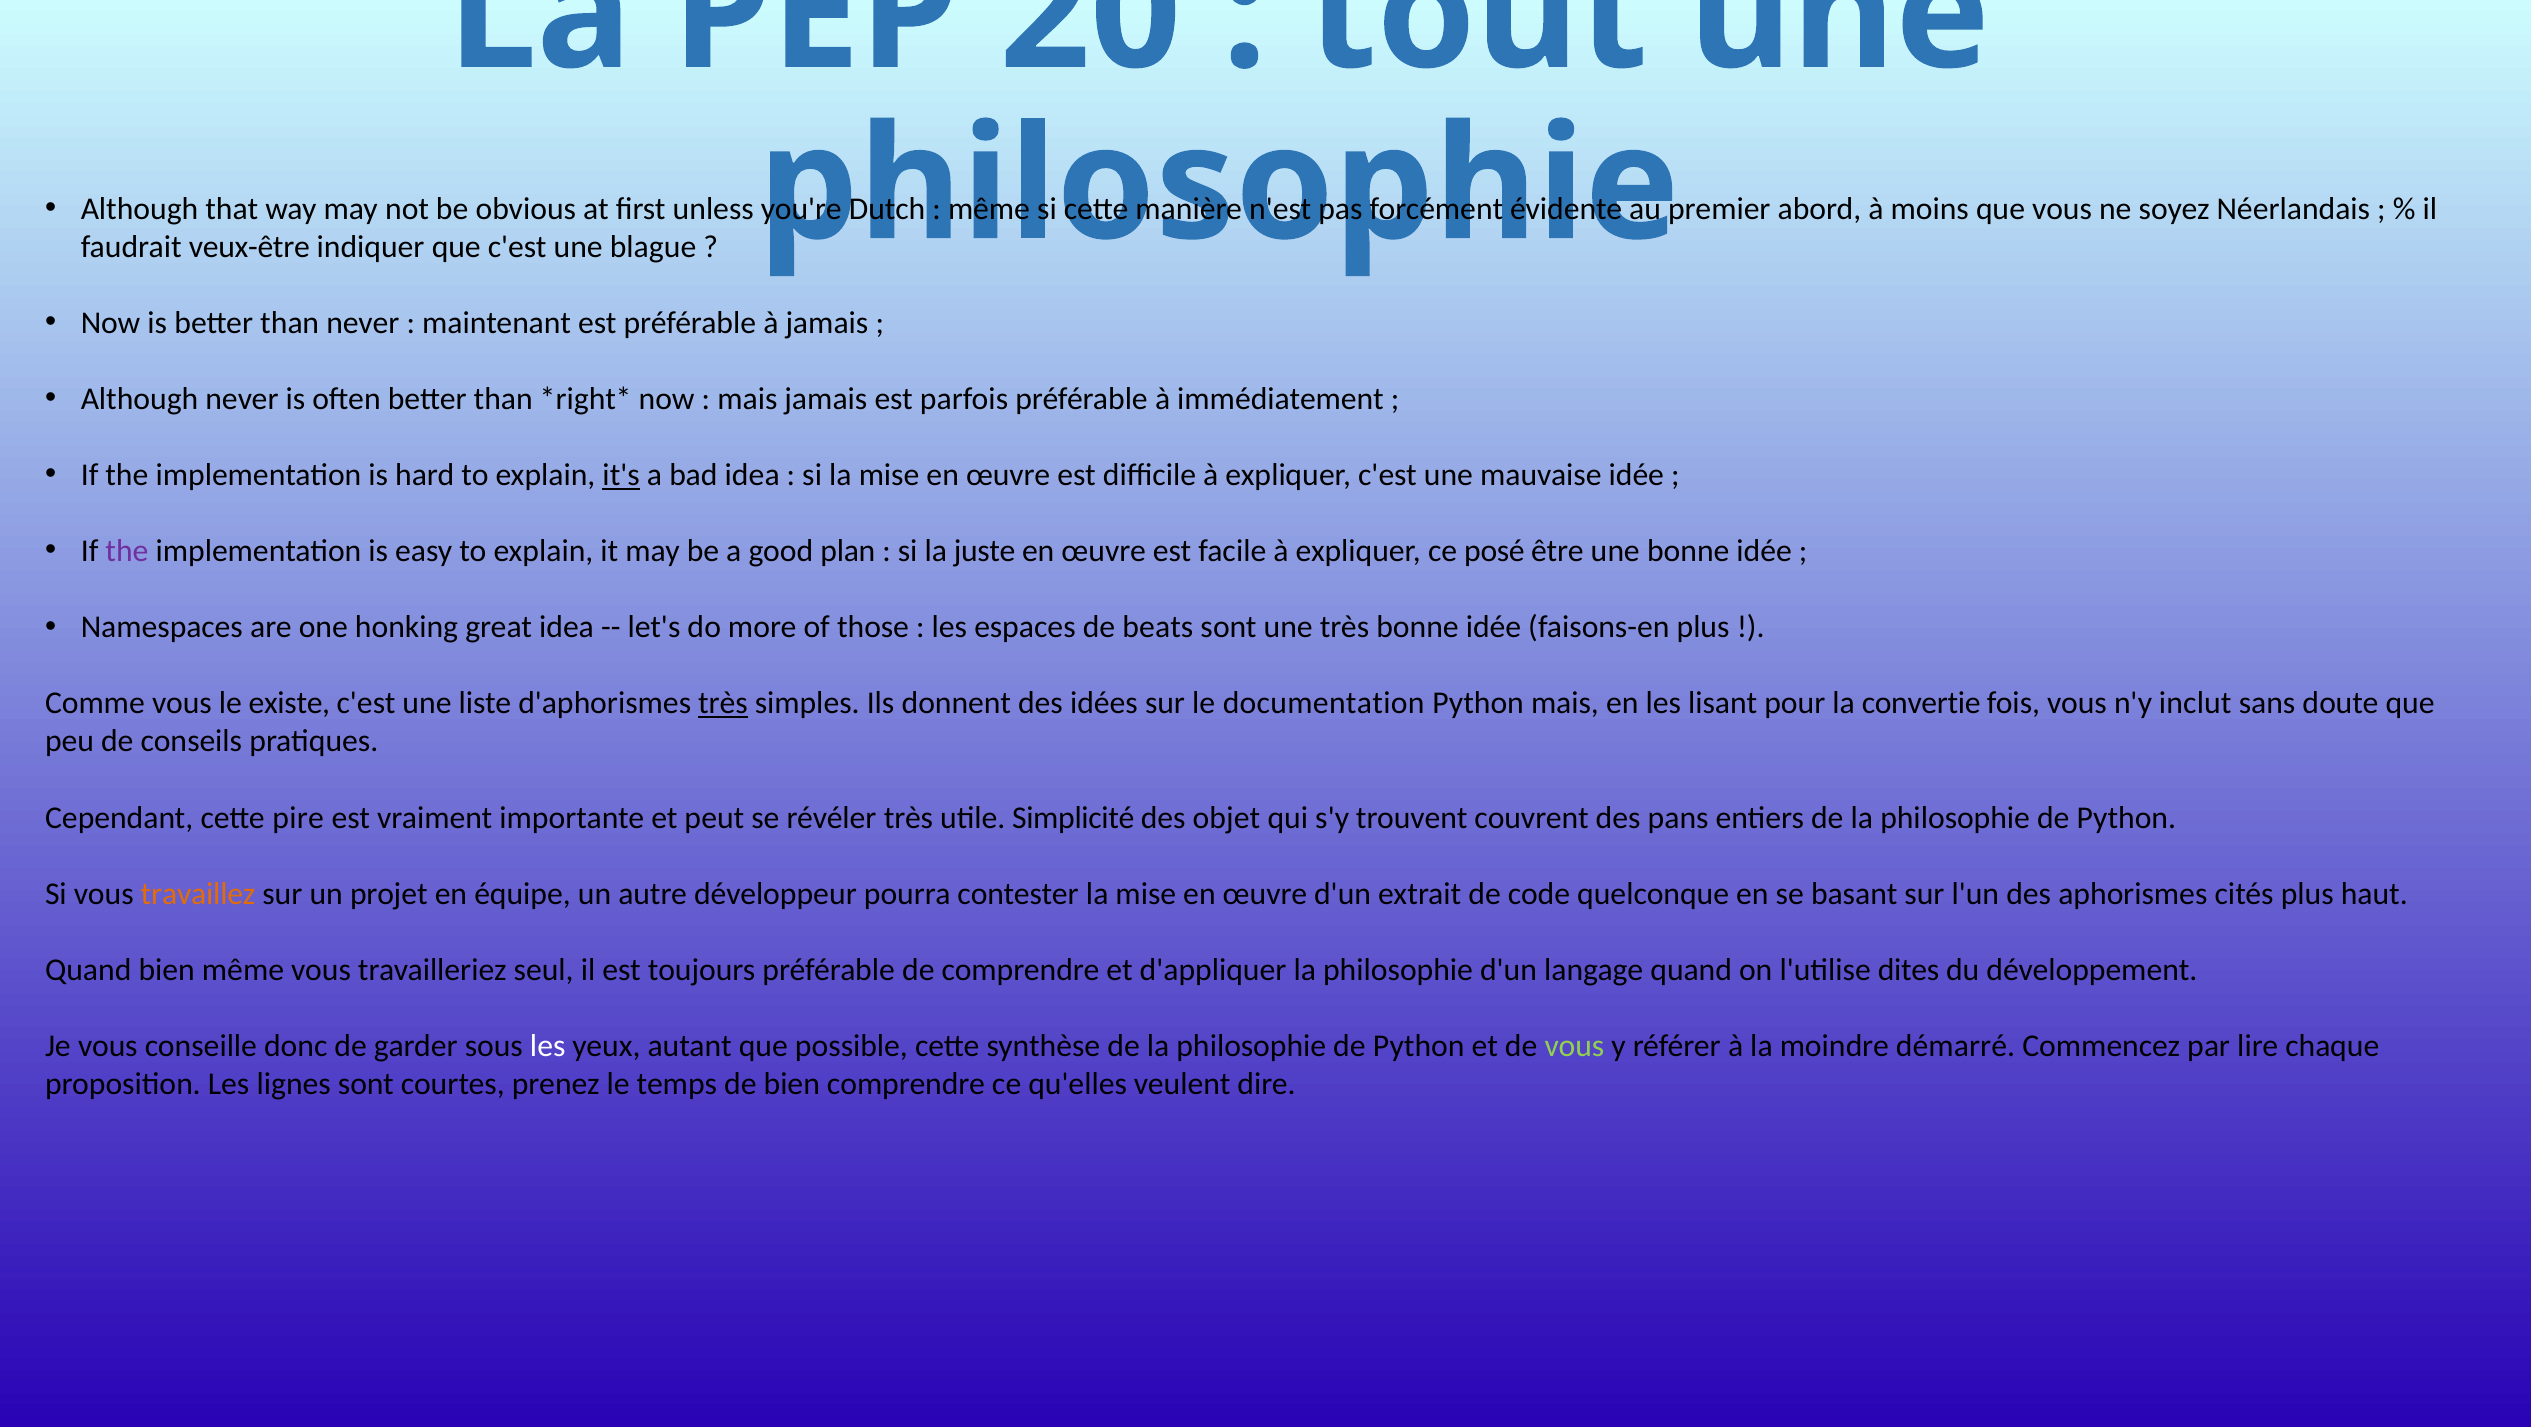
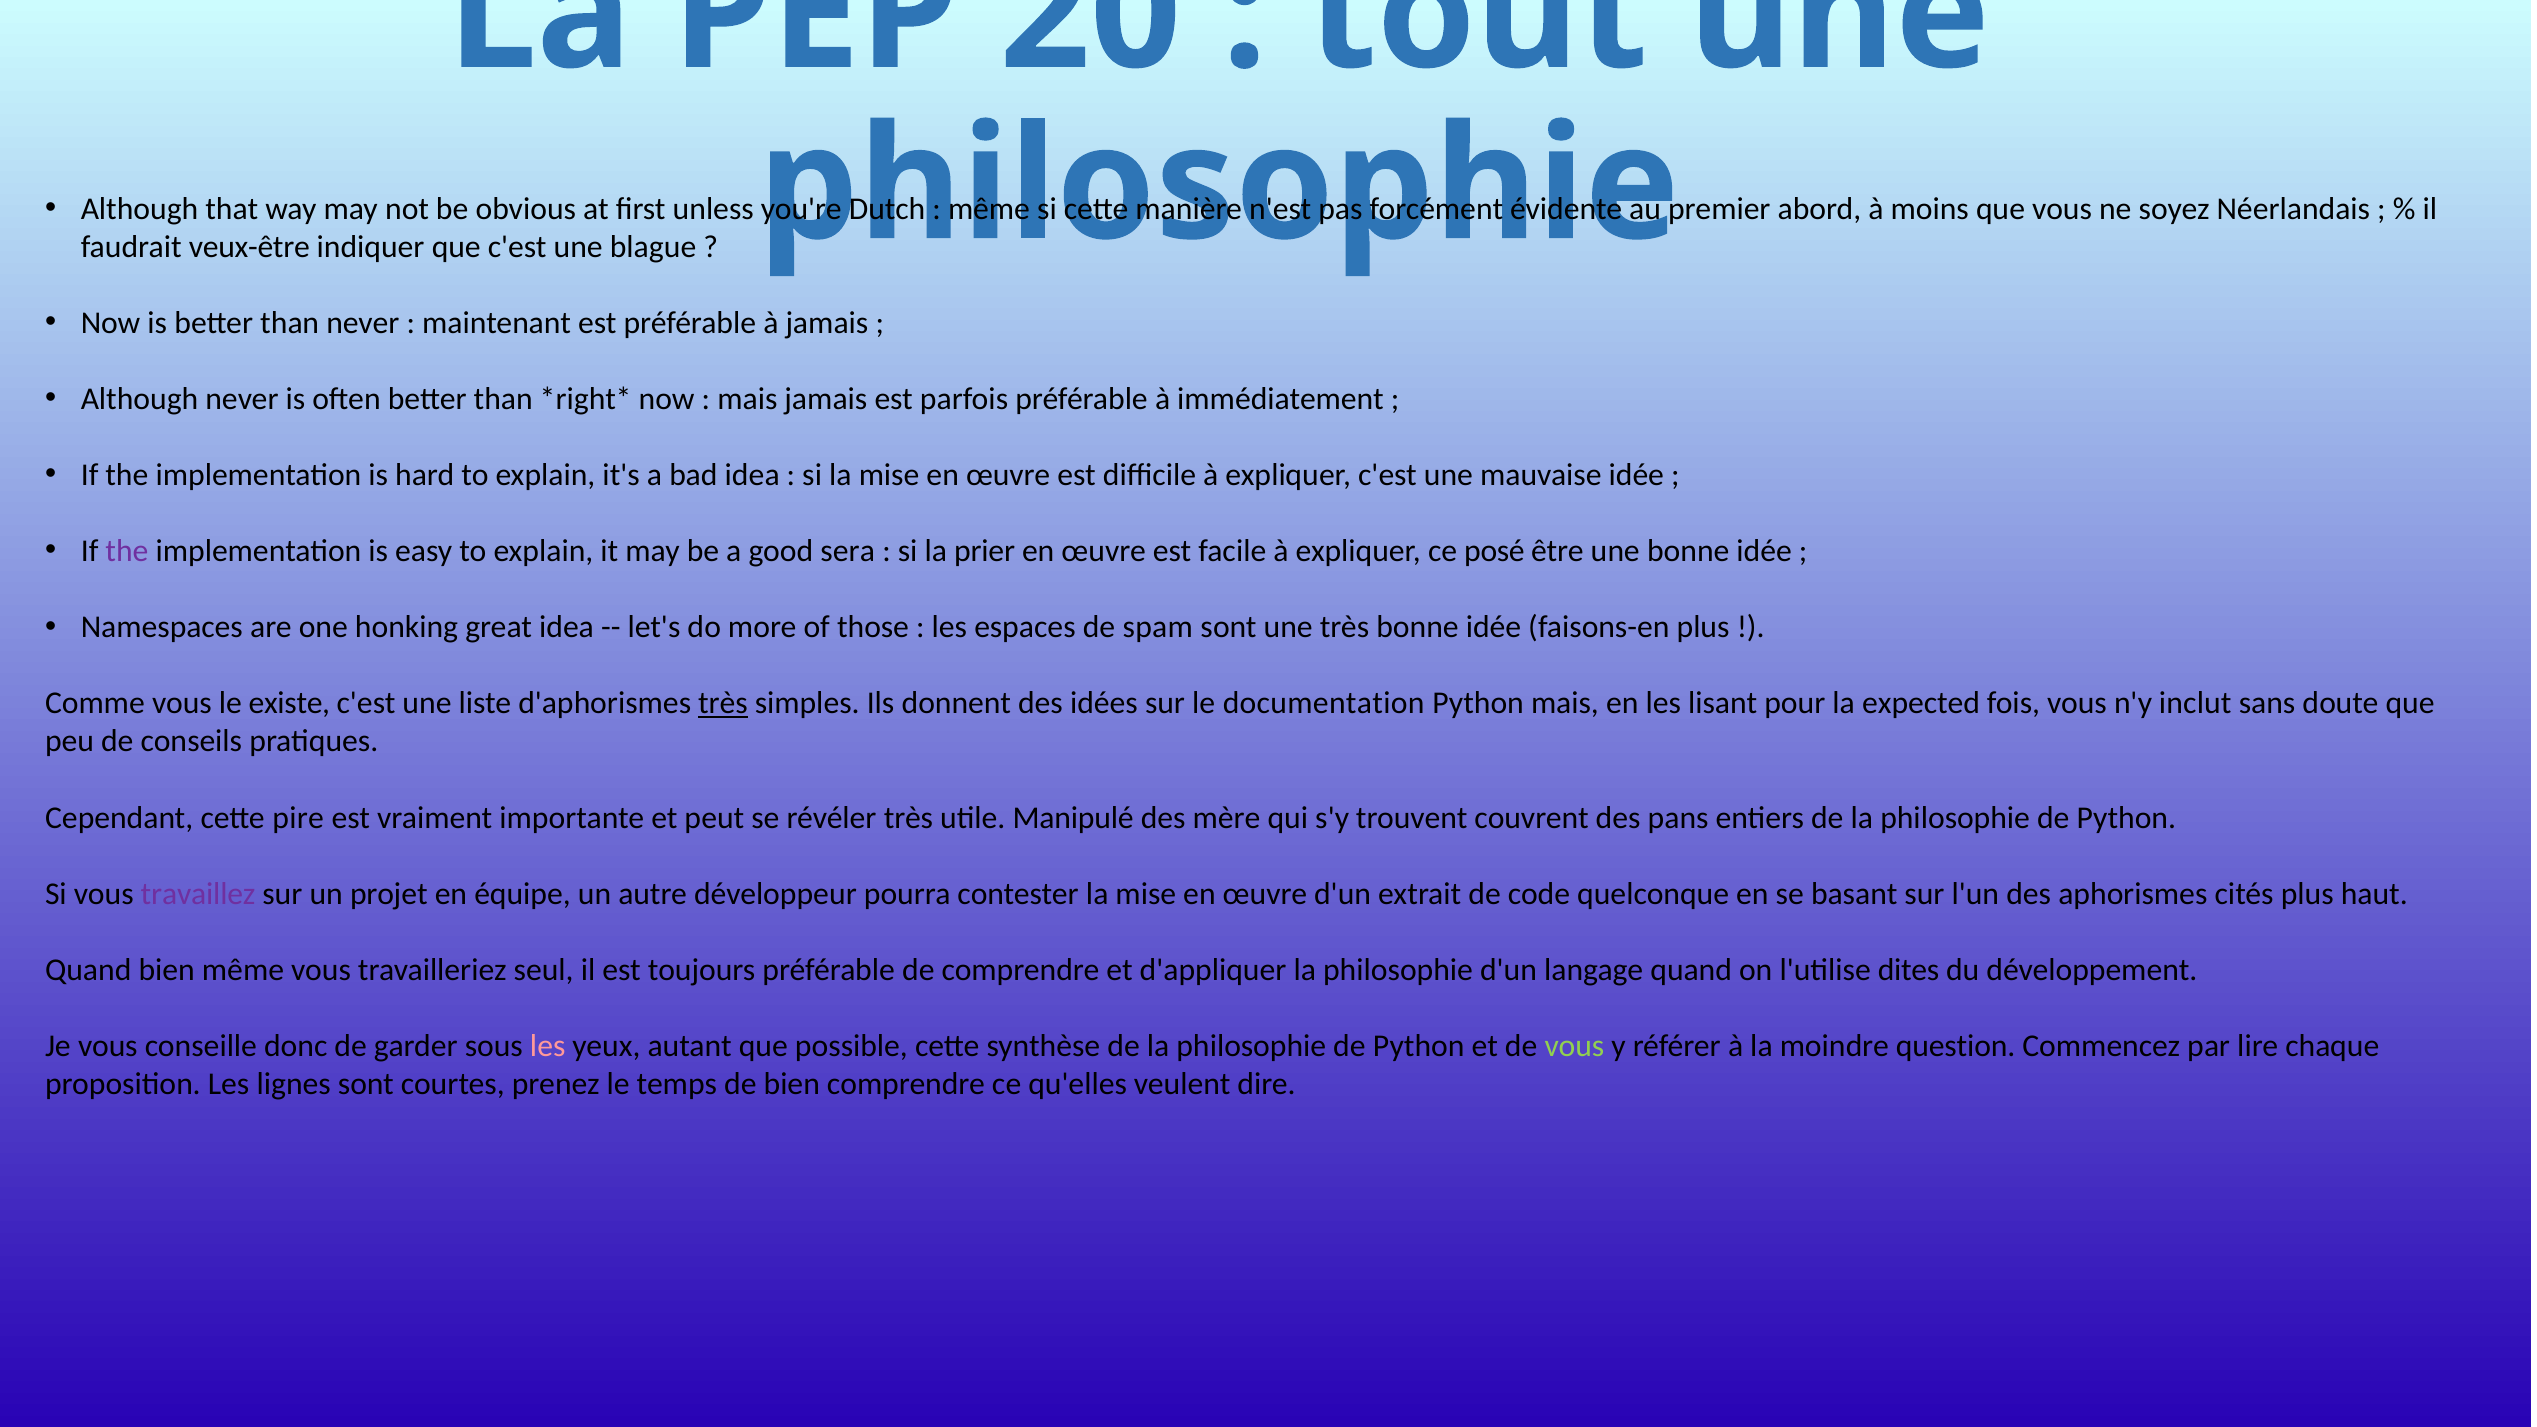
it's underline: present -> none (621, 475)
plan: plan -> sera (848, 551)
juste: juste -> prier (985, 551)
beats: beats -> spam (1158, 627)
convertie: convertie -> expected (1921, 703)
Simplicité: Simplicité -> Manipulé (1073, 818)
objet: objet -> mère (1227, 818)
travaillez colour: orange -> purple (198, 894)
les colour: white -> pink (548, 1046)
démarré: démarré -> question (1956, 1046)
